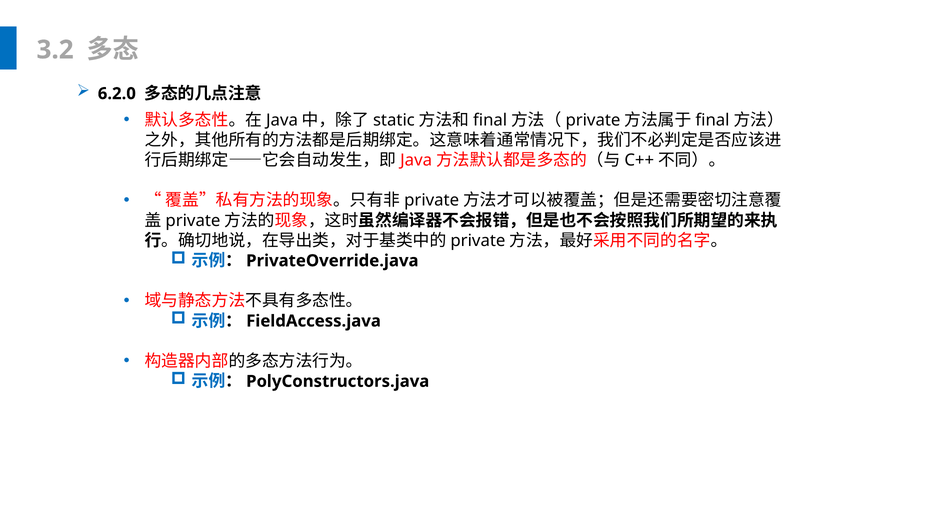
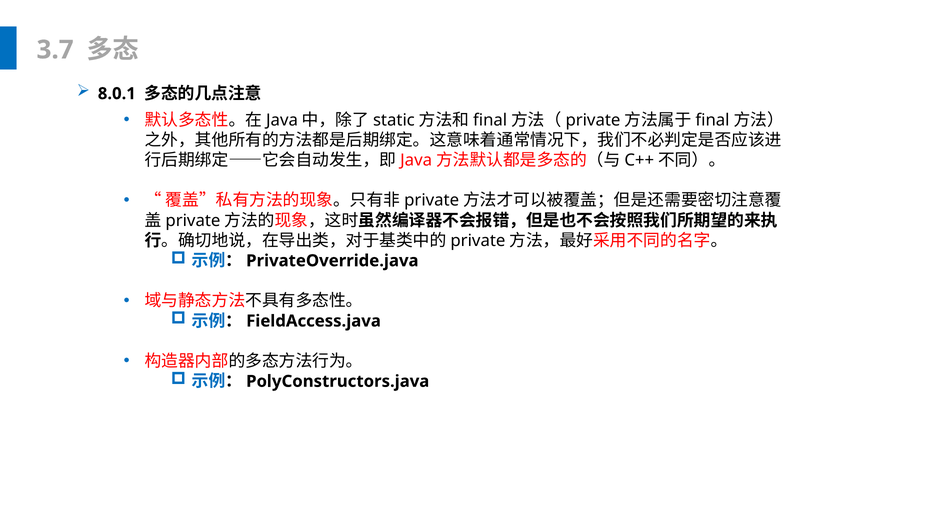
3.2: 3.2 -> 3.7 (55, 50)
6.2.0: 6.2.0 -> 8.0.1 (117, 94)
